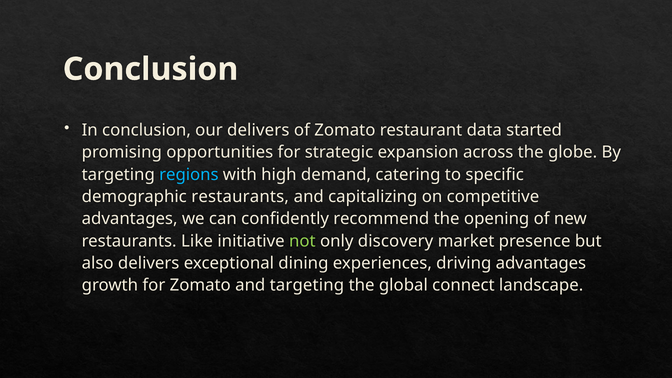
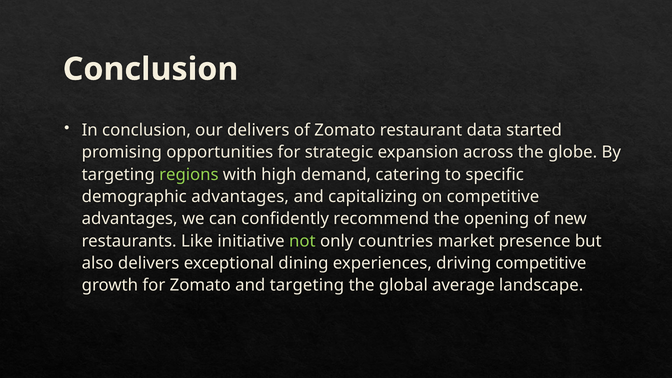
regions colour: light blue -> light green (189, 175)
demographic restaurants: restaurants -> advantages (240, 197)
discovery: discovery -> countries (396, 241)
driving advantages: advantages -> competitive (541, 263)
connect: connect -> average (464, 285)
